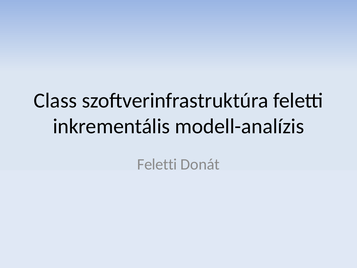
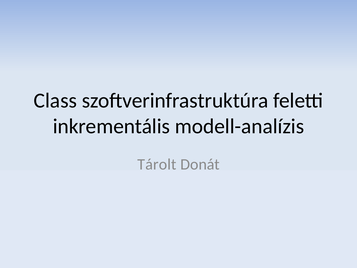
Feletti: Feletti -> Tárolt (157, 164)
